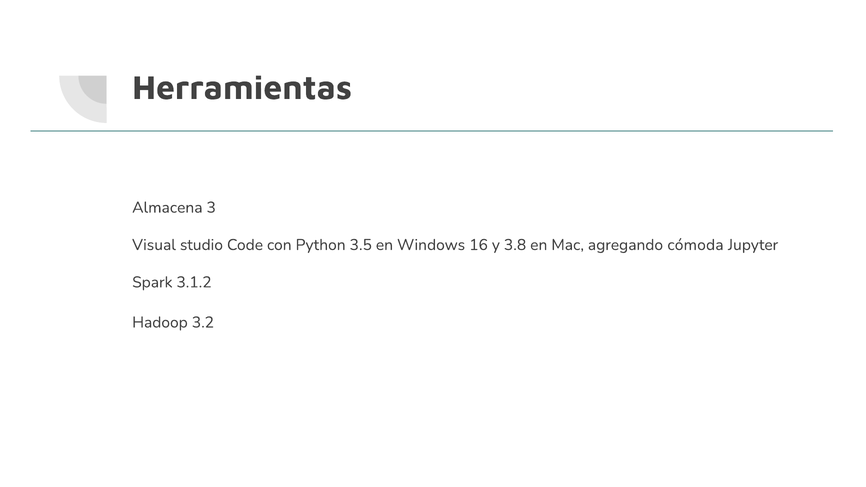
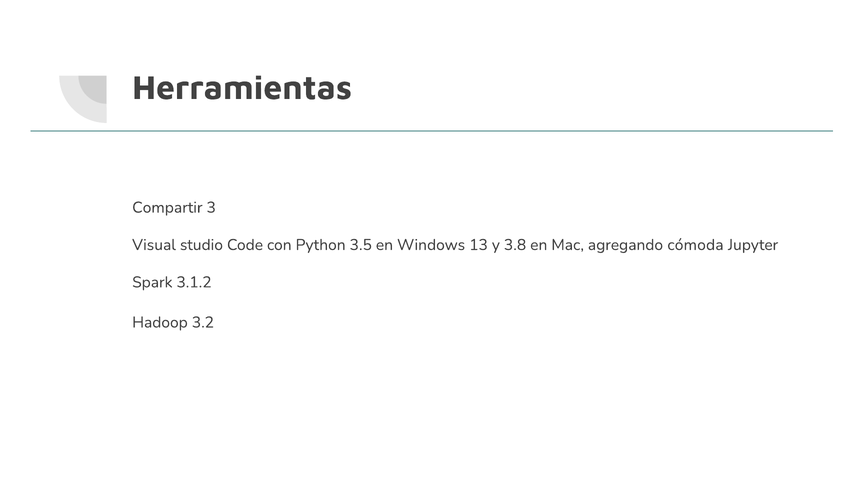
Almacena: Almacena -> Compartir (167, 208)
16: 16 -> 13 (479, 245)
